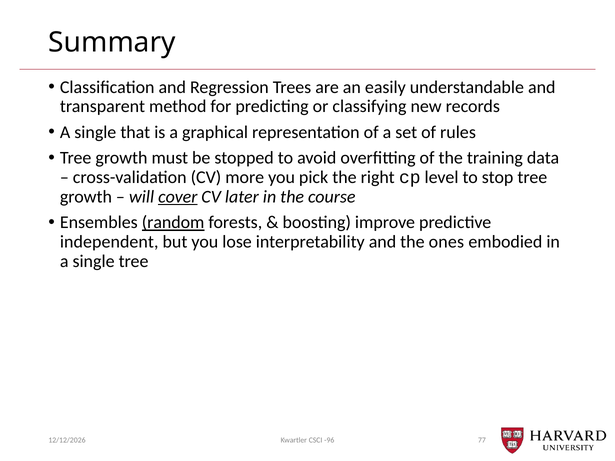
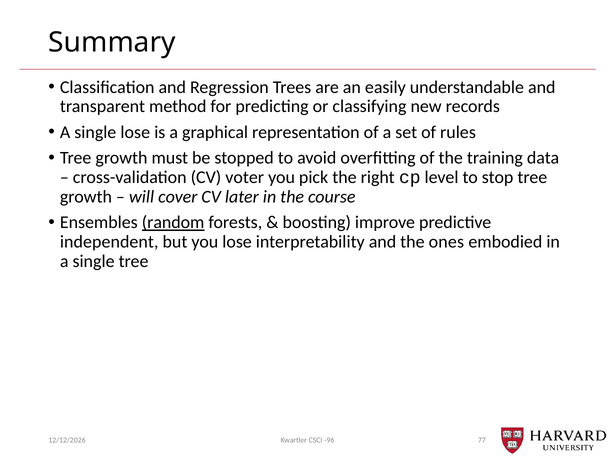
single that: that -> lose (135, 132)
more: more -> voter (245, 177)
cover underline: present -> none (178, 197)
